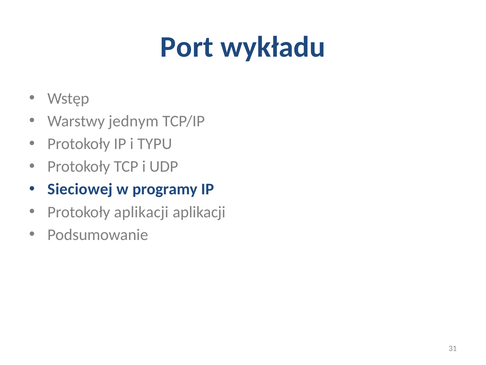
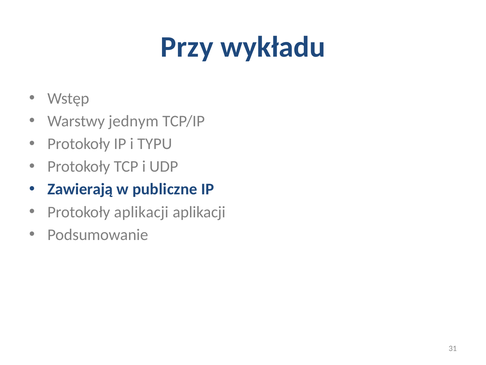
Port: Port -> Przy (187, 47)
Sieciowej: Sieciowej -> Zawierają (80, 189)
programy: programy -> publiczne (165, 189)
